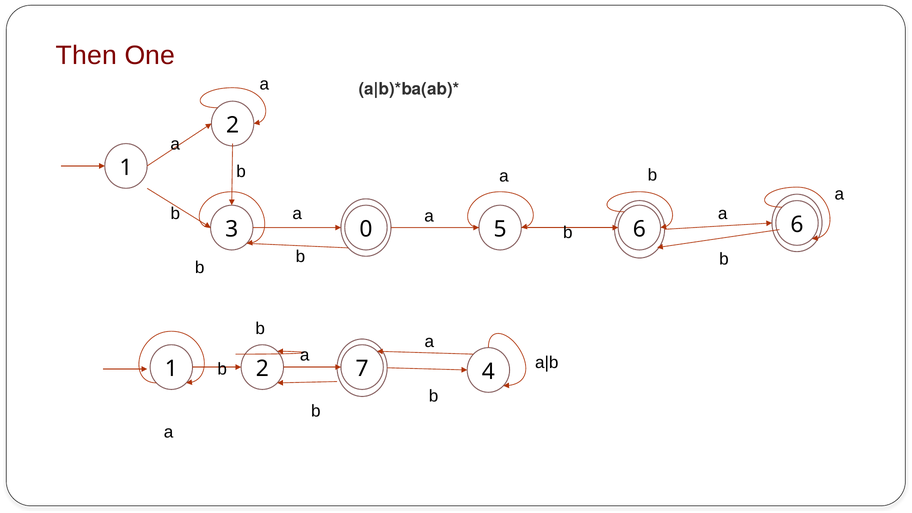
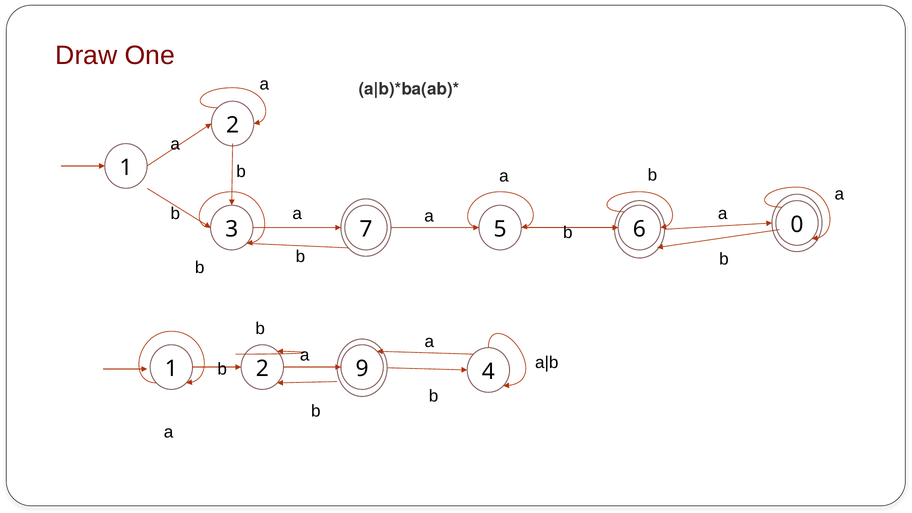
Then: Then -> Draw (86, 55)
0: 0 -> 7 (366, 229)
6 6: 6 -> 0 (797, 225)
7: 7 -> 9 (362, 369)
